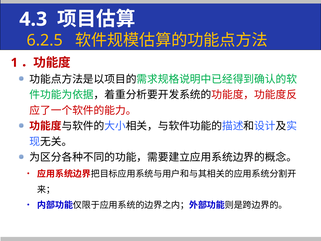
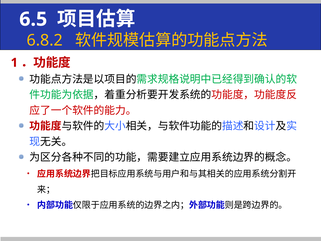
4.3: 4.3 -> 6.5 (33, 19)
6.2.5: 6.2.5 -> 6.8.2 (45, 40)
